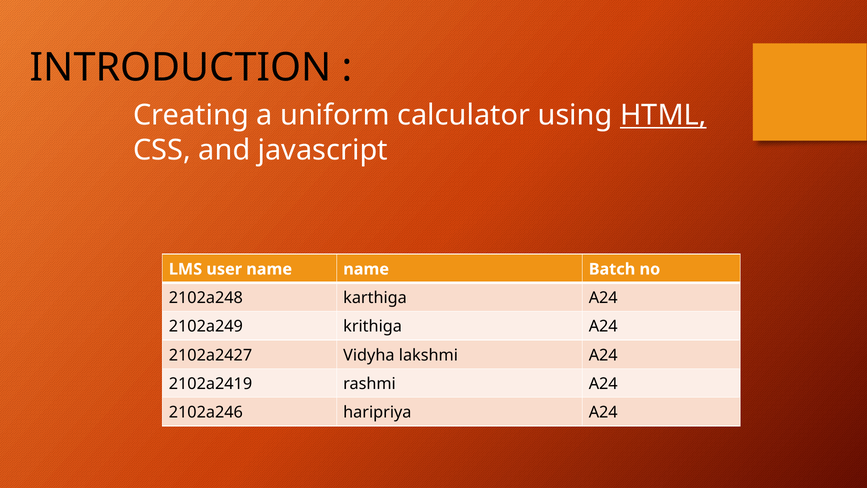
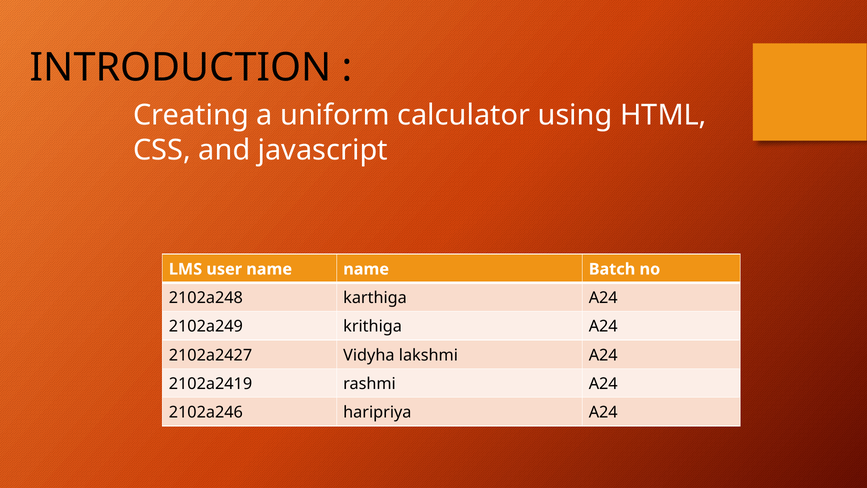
HTML underline: present -> none (663, 115)
